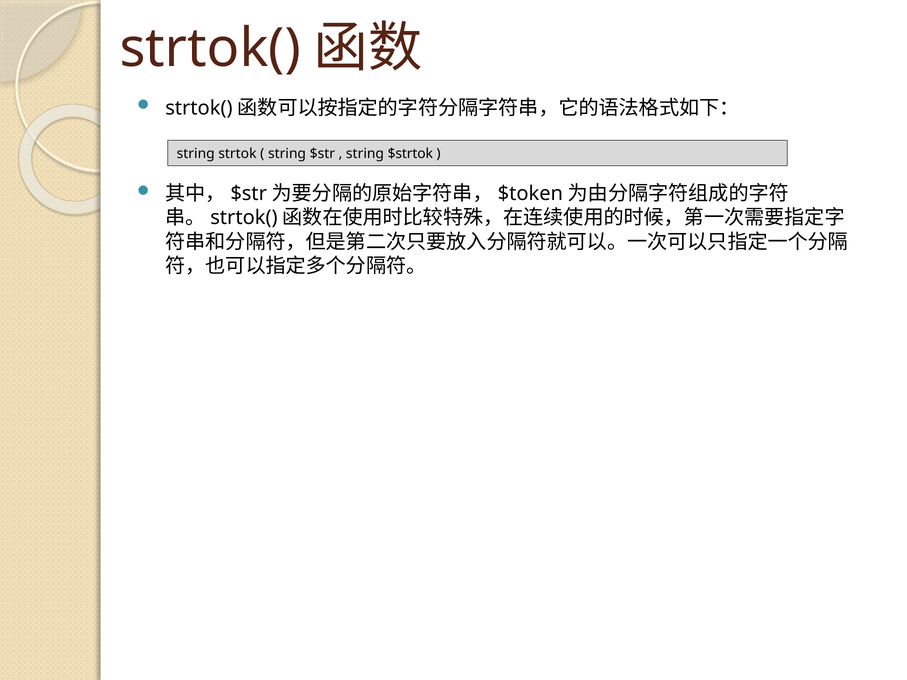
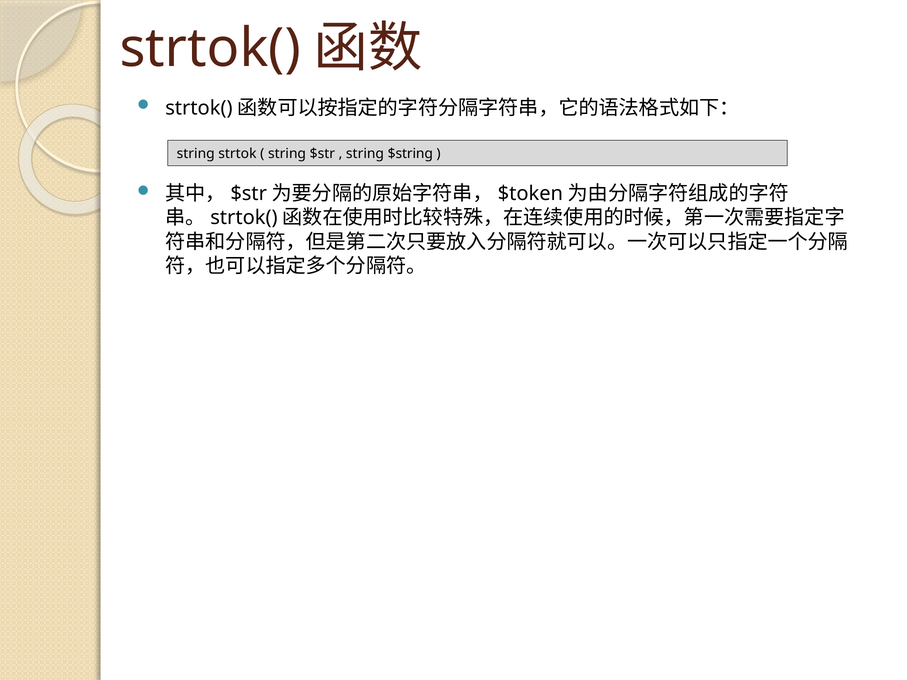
$strtok: $strtok -> $string (410, 154)
